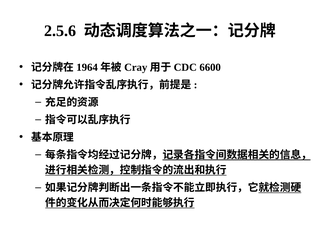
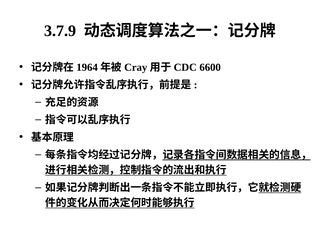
2.5.6: 2.5.6 -> 3.7.9 (60, 31)
